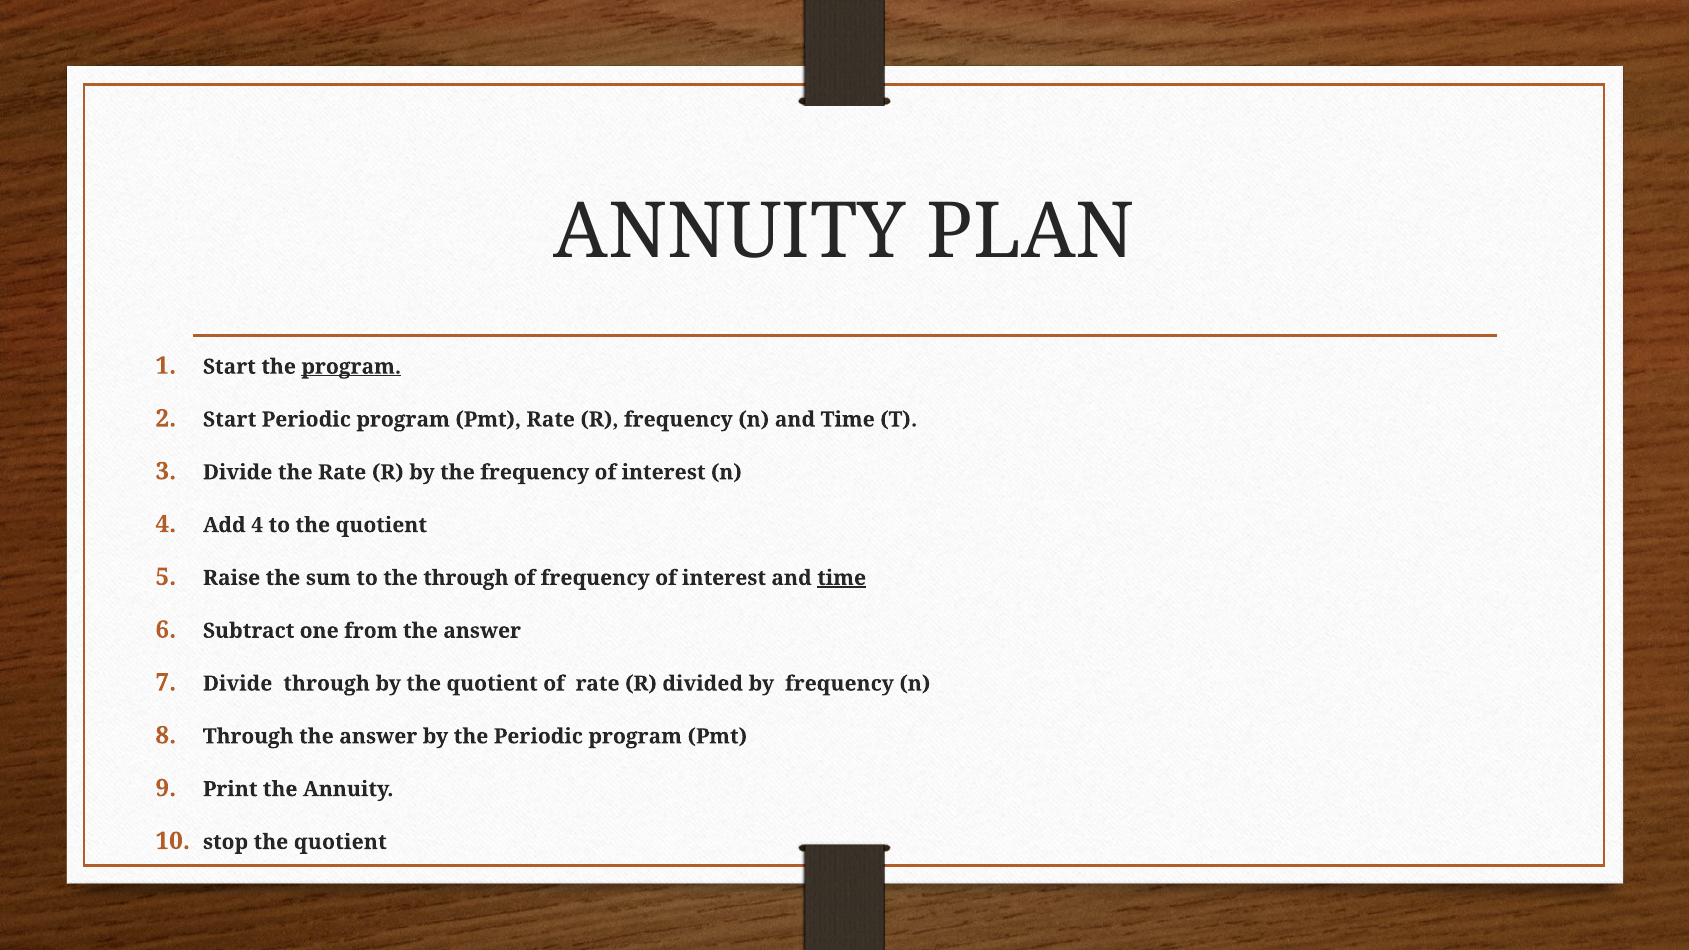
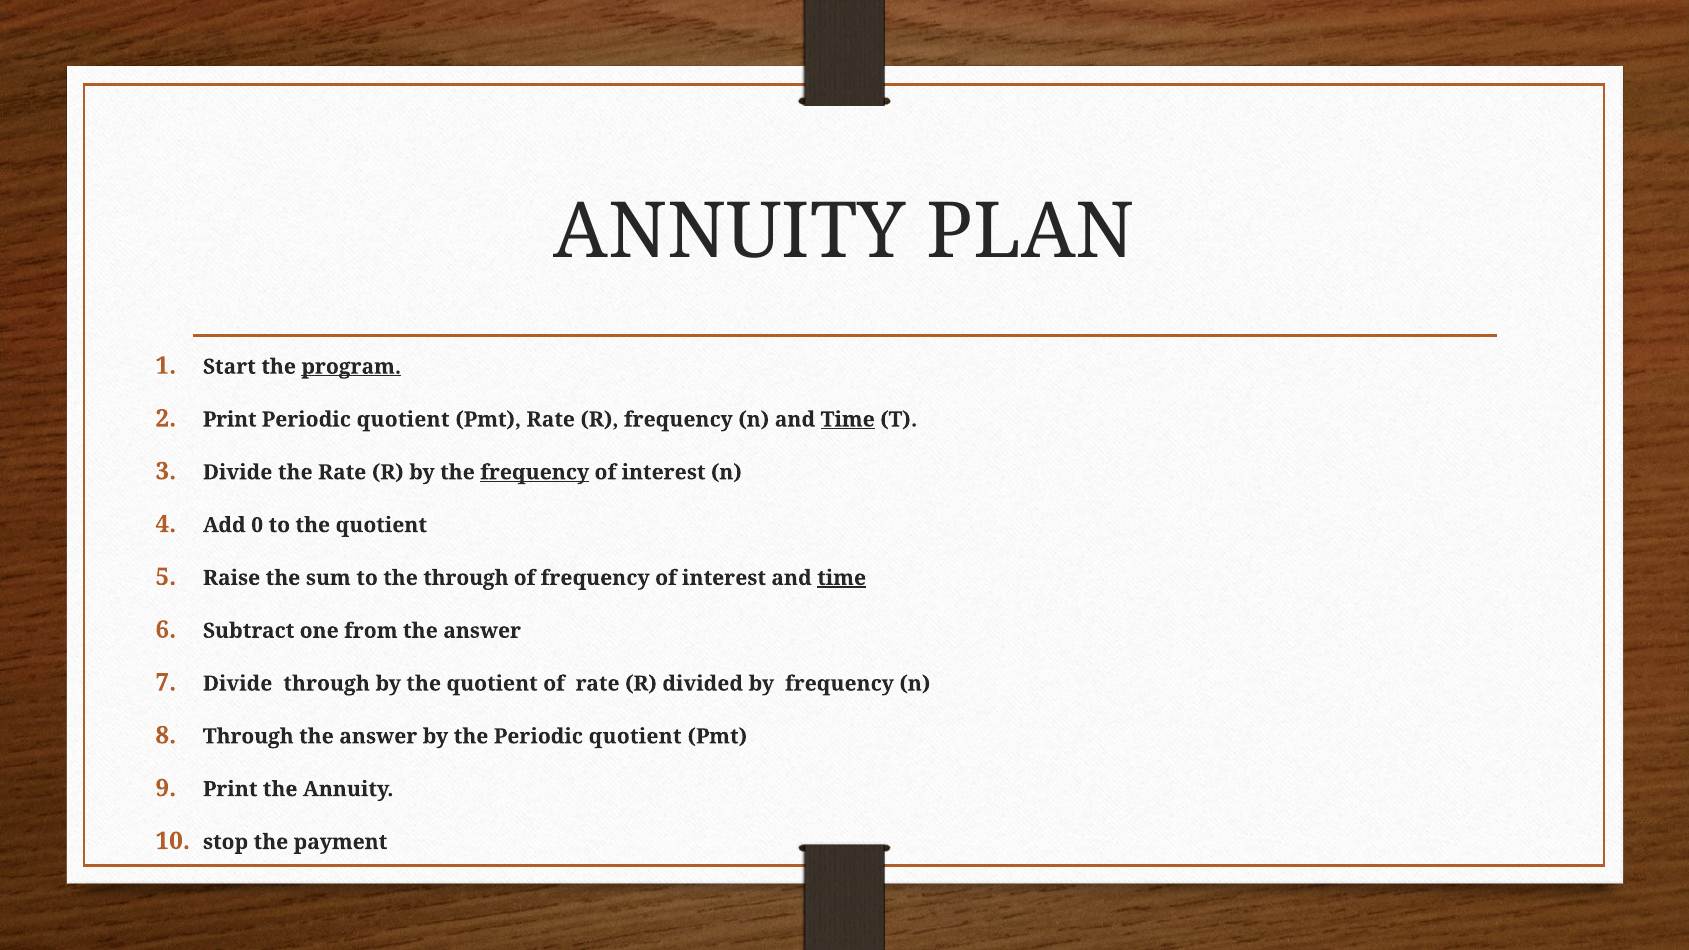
Start: Start -> Print (230, 420)
program: program -> quotient (403, 420)
Time underline: none -> present (848, 420)
frequency underline: none -> present (535, 472)
Add 4: 4 -> 0 (257, 525)
the Periodic program: program -> quotient (635, 736)
stop the quotient: quotient -> payment (340, 842)
